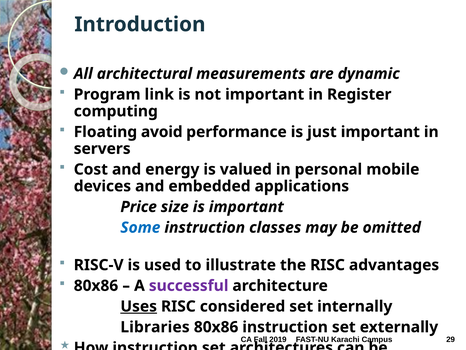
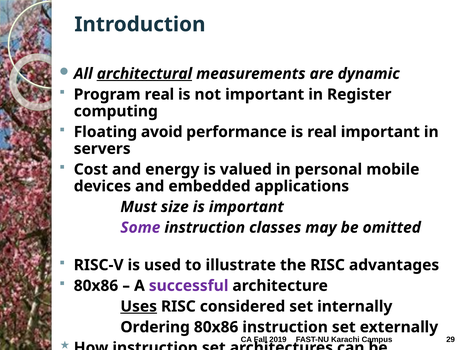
architectural underline: none -> present (144, 74)
Program link: link -> real (159, 94)
is just: just -> real (322, 132)
Price: Price -> Must (139, 207)
Some colour: blue -> purple (140, 227)
Libraries: Libraries -> Ordering (155, 327)
